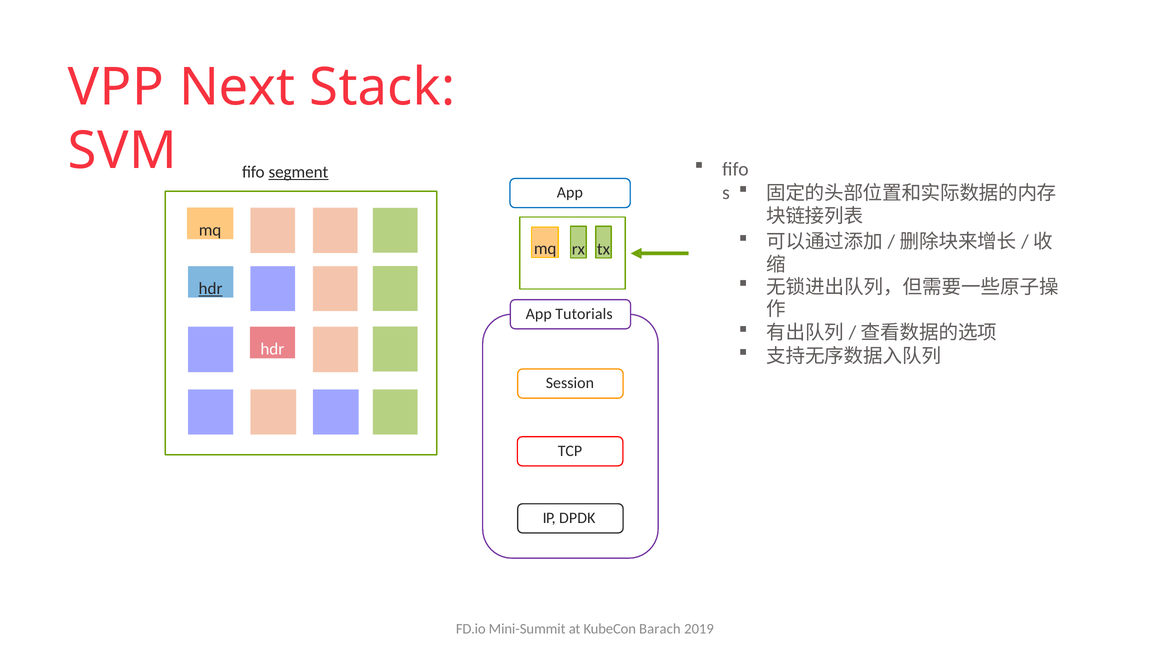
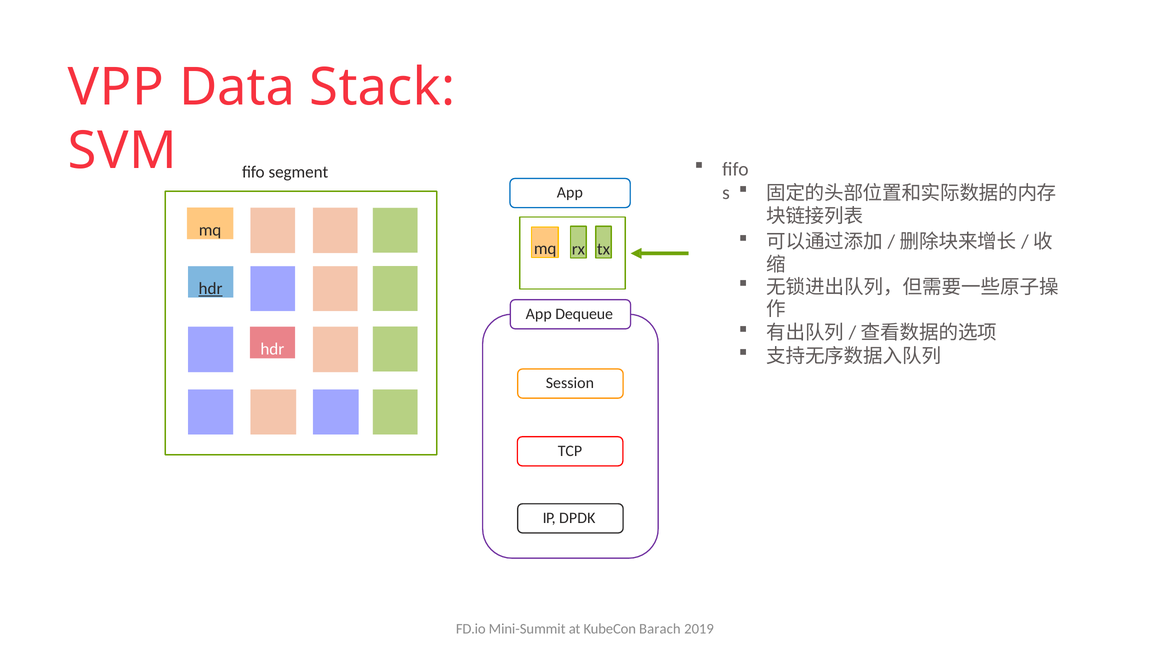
Next: Next -> Data (237, 88)
segment underline: present -> none (298, 172)
Tutorials: Tutorials -> Dequeue (584, 314)
